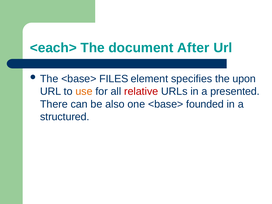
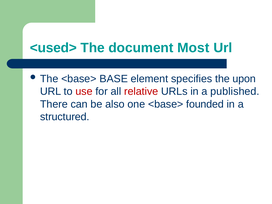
<each>: <each> -> <used> (53, 48)
After: After -> Most (193, 48)
FILES: FILES -> BASE (114, 79)
use colour: orange -> red (84, 91)
presented: presented -> published (235, 91)
